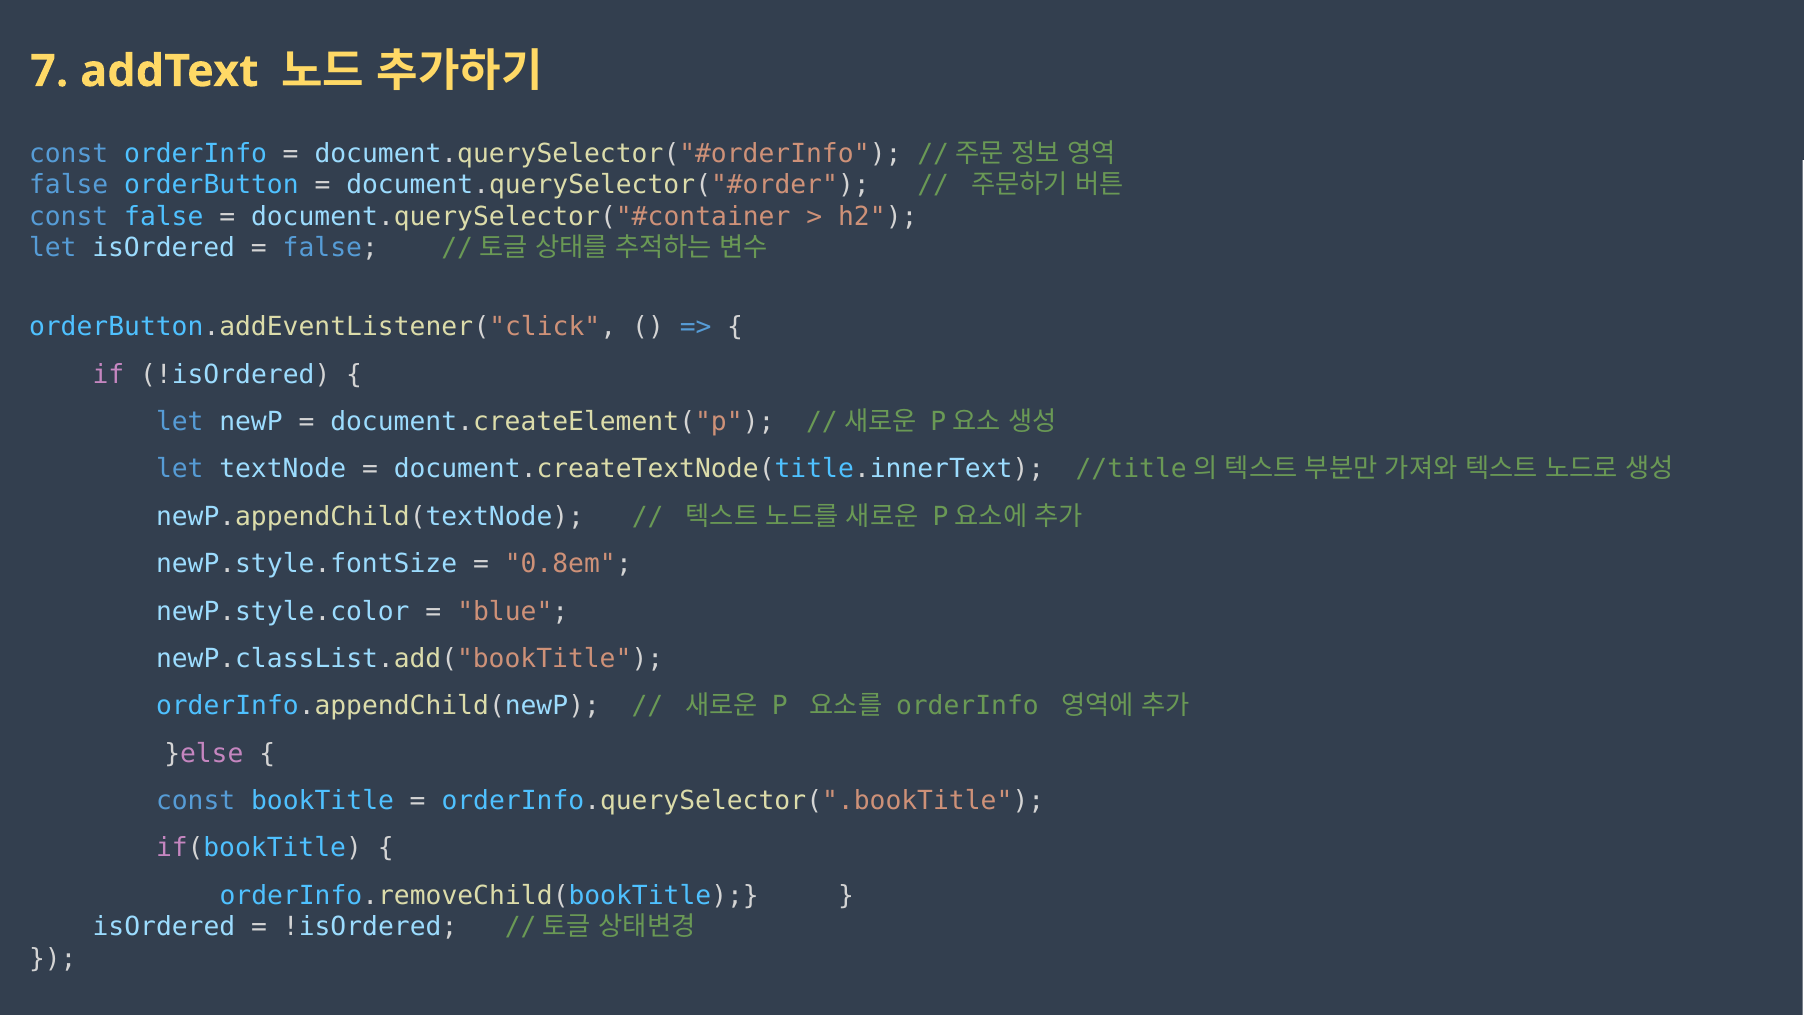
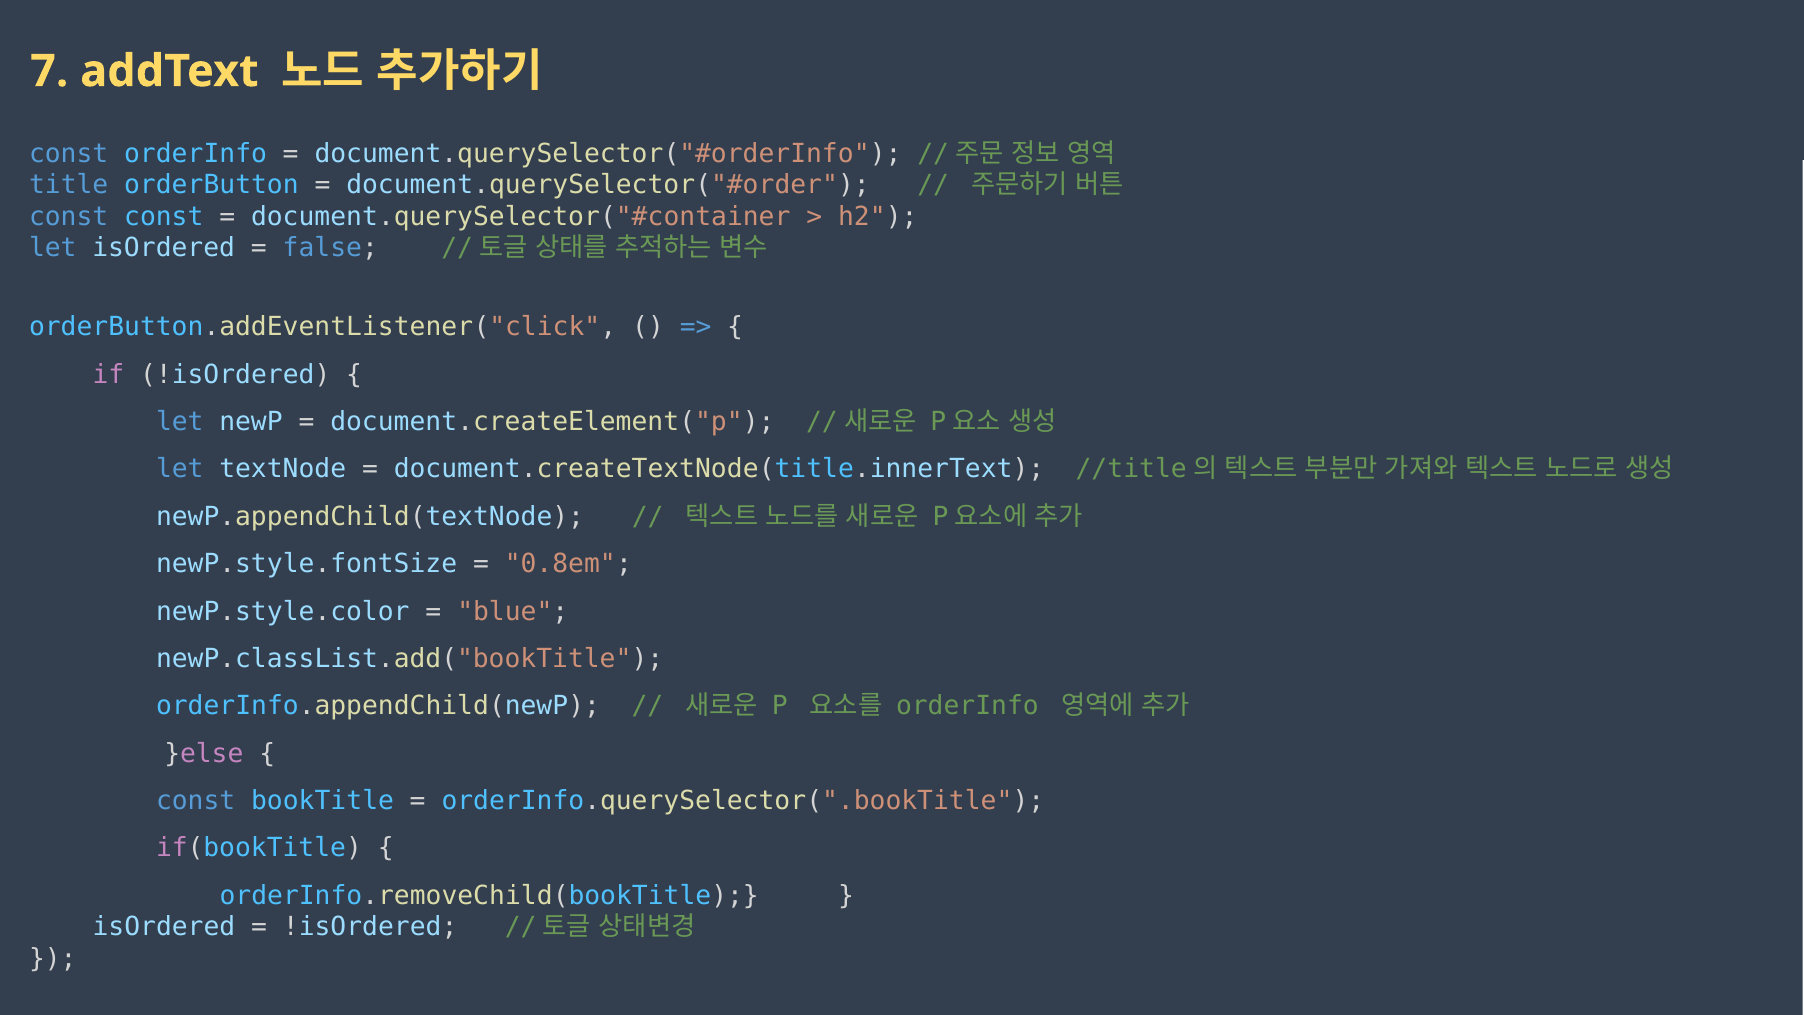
false: false -> title (69, 185)
const false: false -> const (164, 217)
